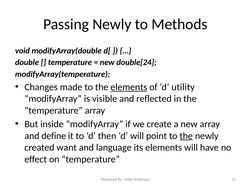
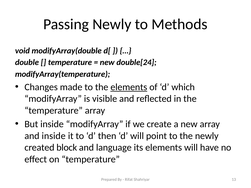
utility: utility -> which (183, 87)
and define: define -> inside (54, 136)
the underline: present -> none (186, 136)
want: want -> block (67, 148)
